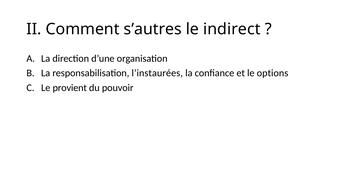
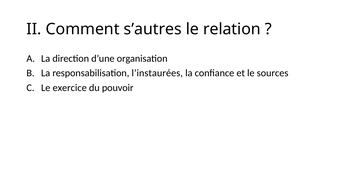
indirect: indirect -> relation (232, 29)
options: options -> sources (273, 73)
provient: provient -> exercice (70, 88)
